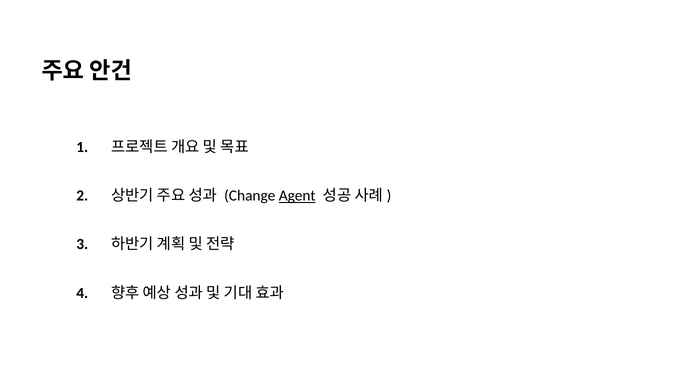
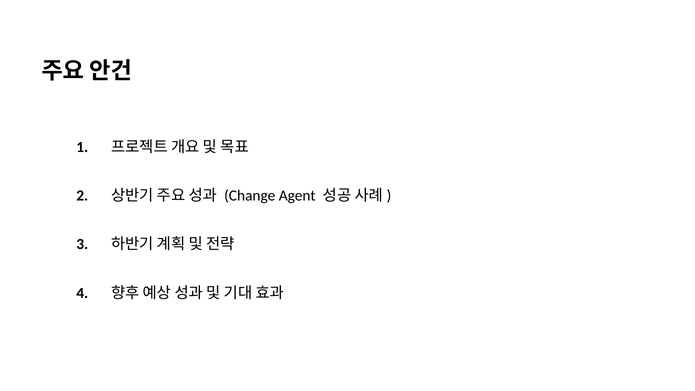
Agent underline: present -> none (297, 196)
